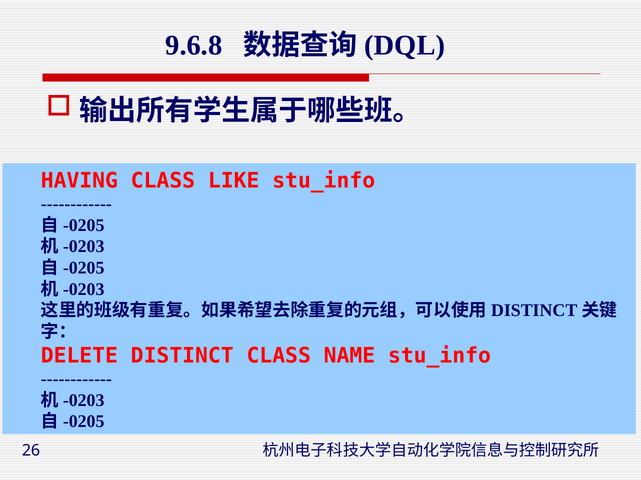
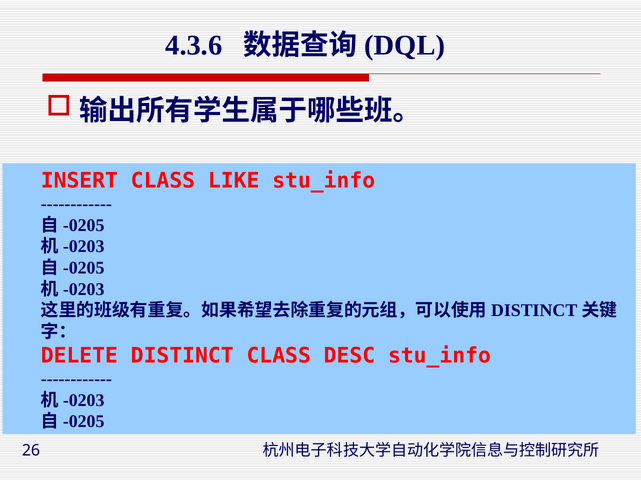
9.6.8: 9.6.8 -> 4.3.6 (194, 46)
HAVING: HAVING -> INSERT (79, 181)
NAME: NAME -> DESC (349, 356)
